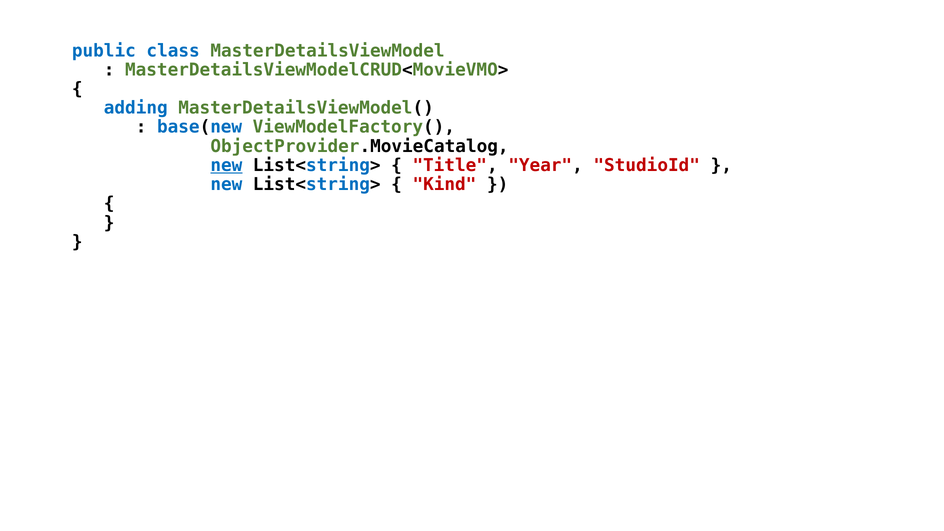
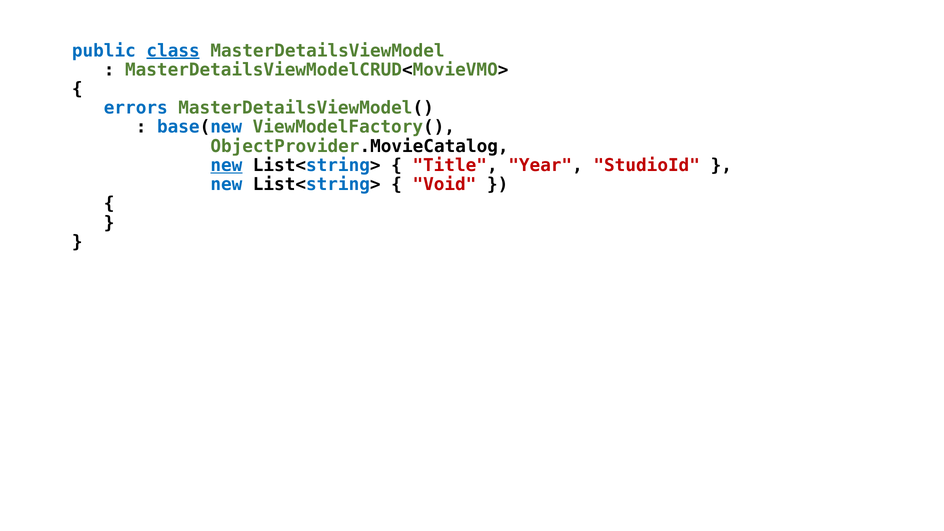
class underline: none -> present (173, 51)
adding: adding -> errors (136, 108)
Kind: Kind -> Void (444, 185)
